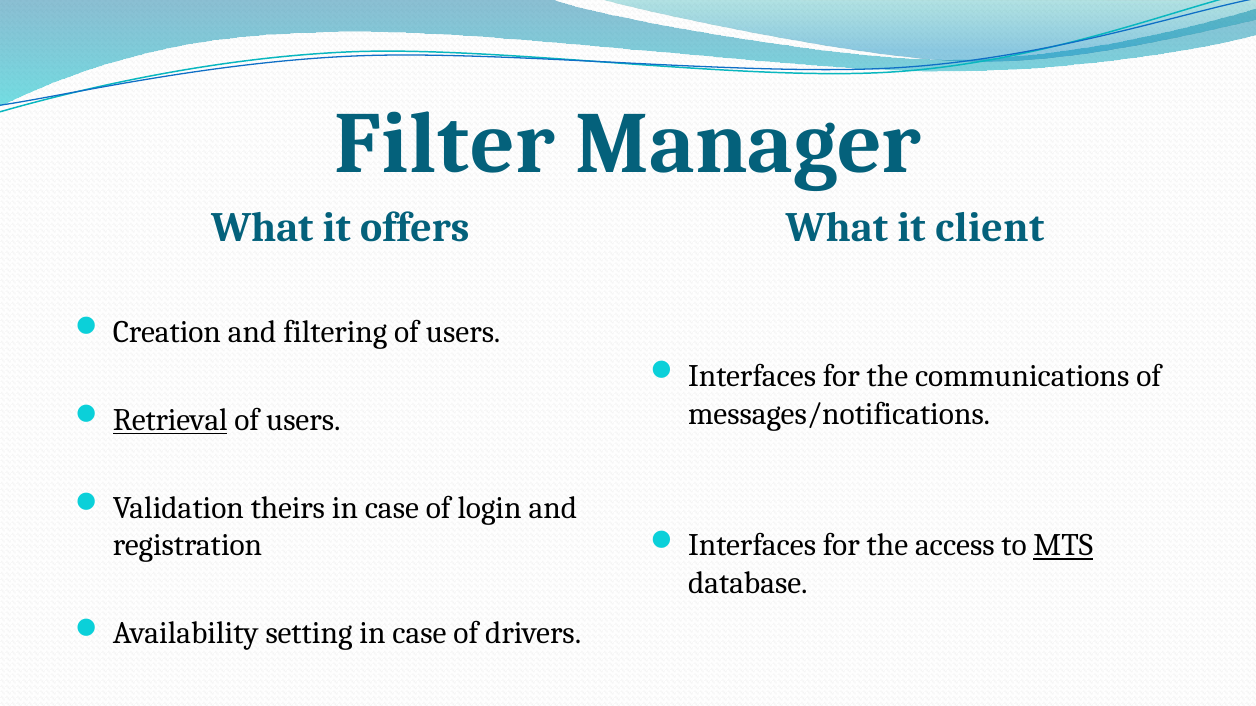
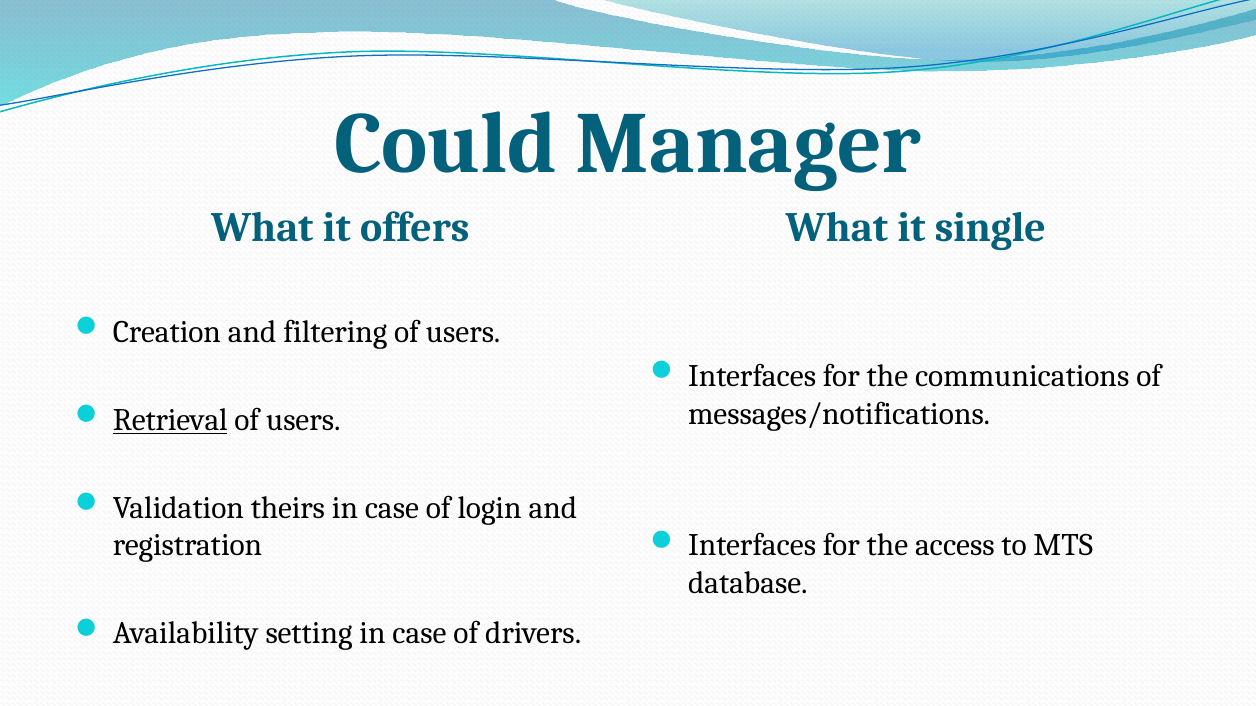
Filter: Filter -> Could (446, 144)
client: client -> single (990, 228)
MTS underline: present -> none (1063, 546)
